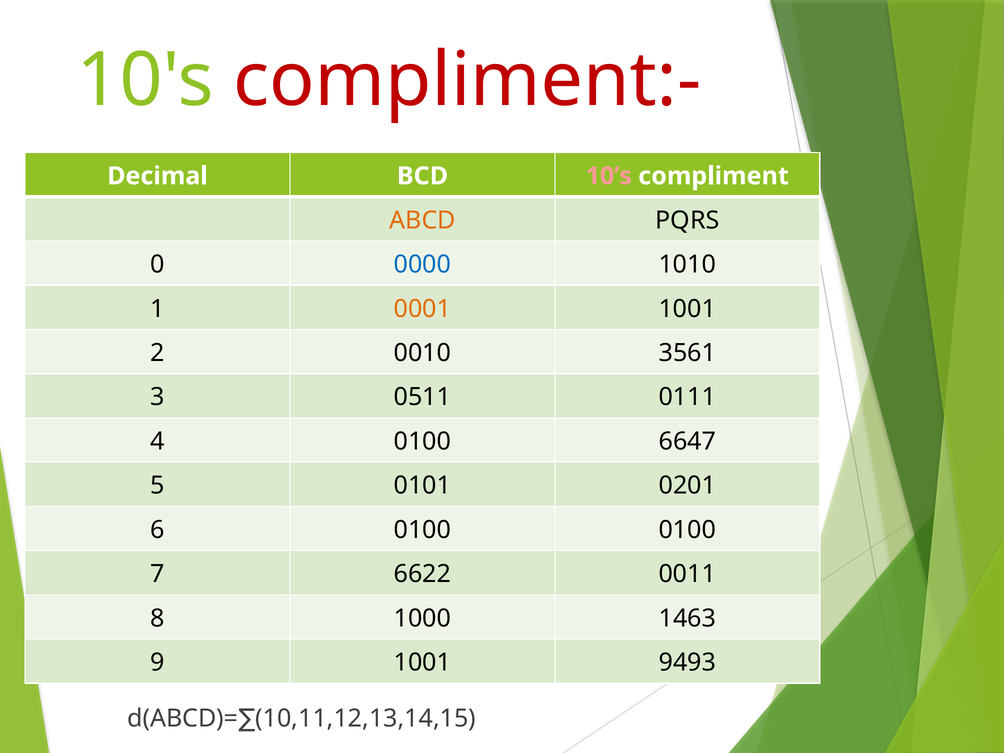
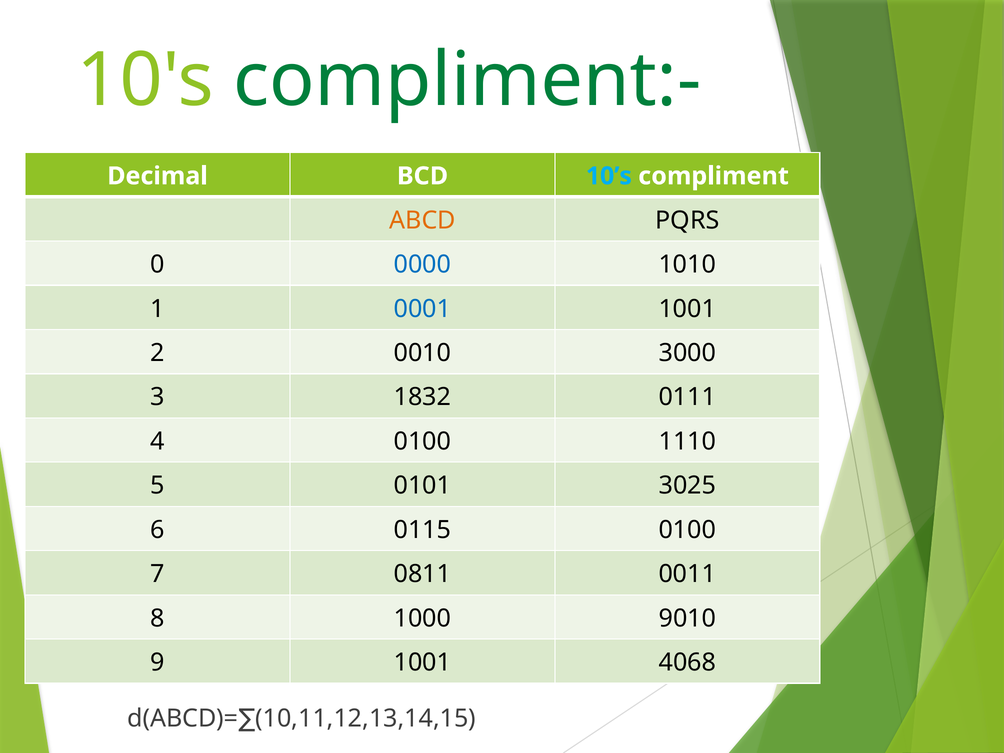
compliment:- colour: red -> green (467, 81)
10’s colour: pink -> light blue (609, 176)
0001 colour: orange -> blue (422, 309)
3561: 3561 -> 3000 (687, 353)
0511: 0511 -> 1832 (422, 397)
6647: 6647 -> 1110 (687, 441)
0201: 0201 -> 3025 (687, 486)
6 0100: 0100 -> 0115 (422, 530)
6622: 6622 -> 0811 (422, 574)
1463: 1463 -> 9010 (687, 618)
9493: 9493 -> 4068 (687, 663)
